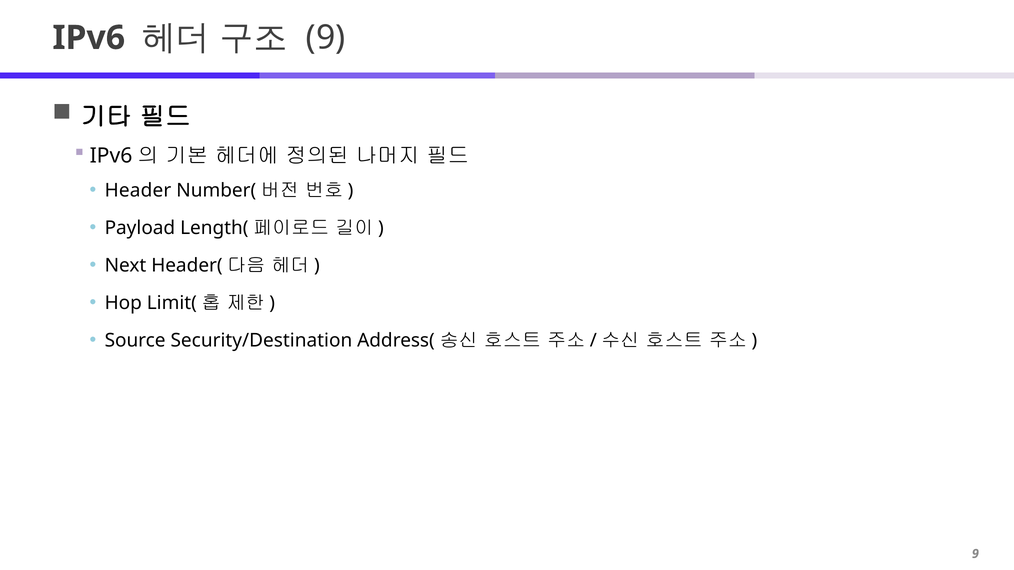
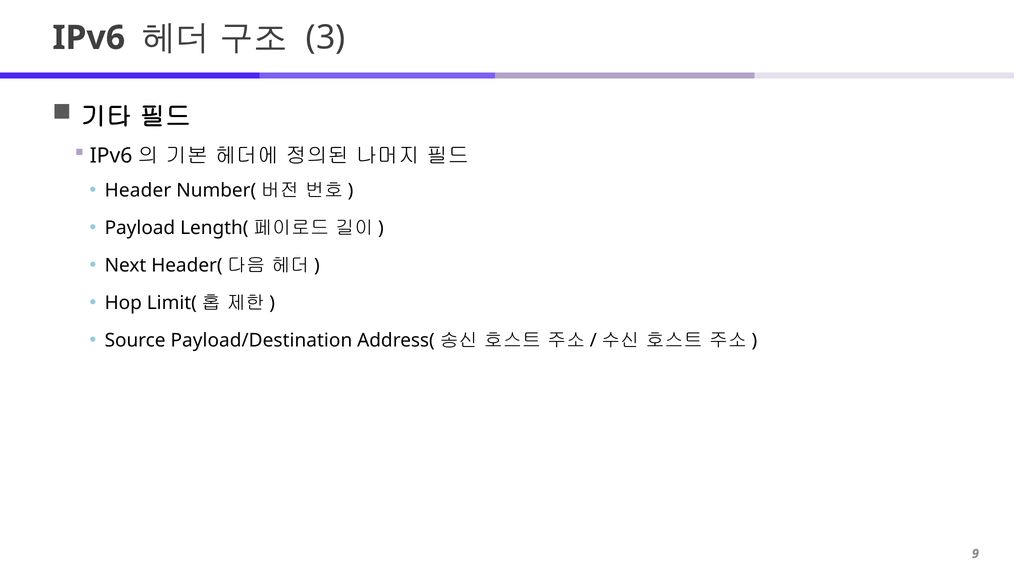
9: 9 -> 3 (326, 38)
Security/Destination: Security/Destination -> Payload/Destination (261, 341)
